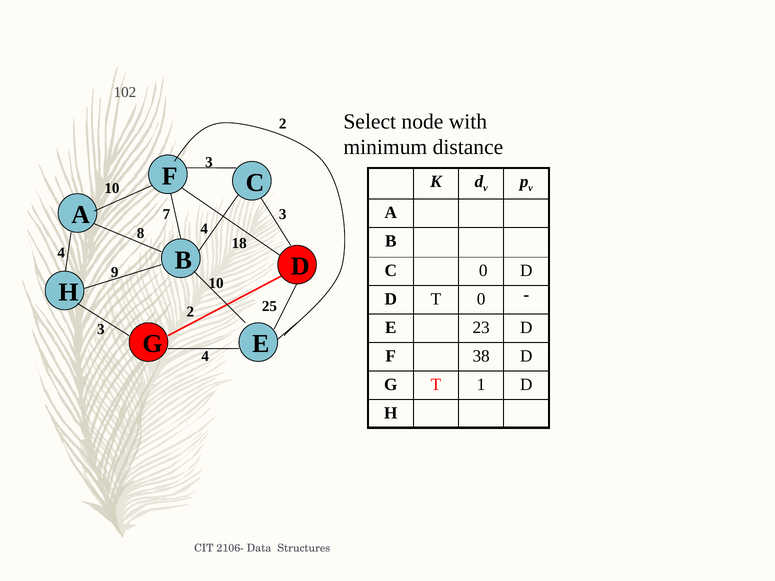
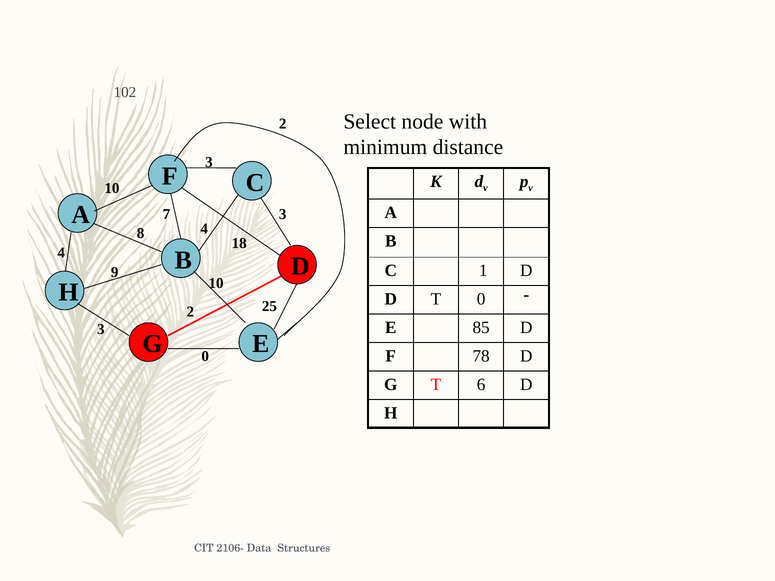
C 0: 0 -> 1 (483, 271)
23: 23 -> 85 (481, 328)
G 4: 4 -> 0 (205, 356)
38: 38 -> 78 (481, 356)
1: 1 -> 6 (481, 385)
